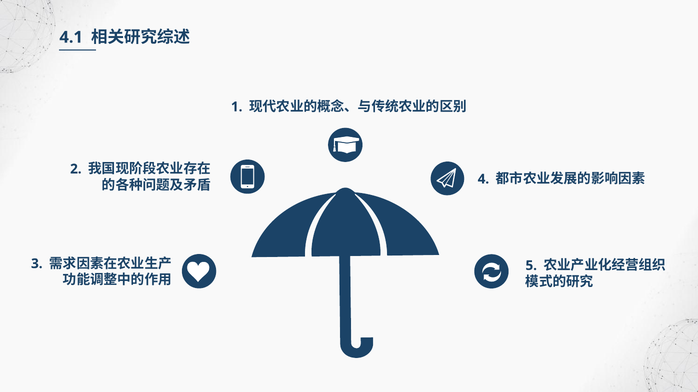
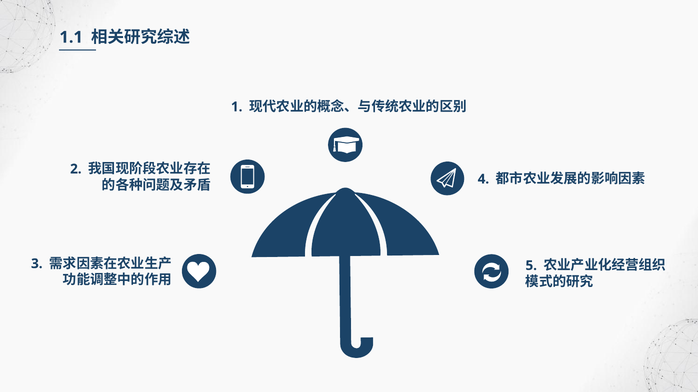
4.1: 4.1 -> 1.1 (71, 37)
